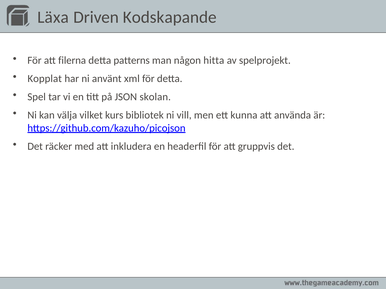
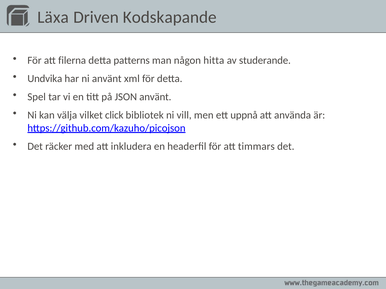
spelprojekt: spelprojekt -> studerande (265, 61)
Kopplat: Kopplat -> Undvika (45, 79)
JSON skolan: skolan -> använt (155, 97)
kurs: kurs -> click (114, 115)
kunna: kunna -> uppnå (244, 115)
gruppvis: gruppvis -> timmars (256, 147)
